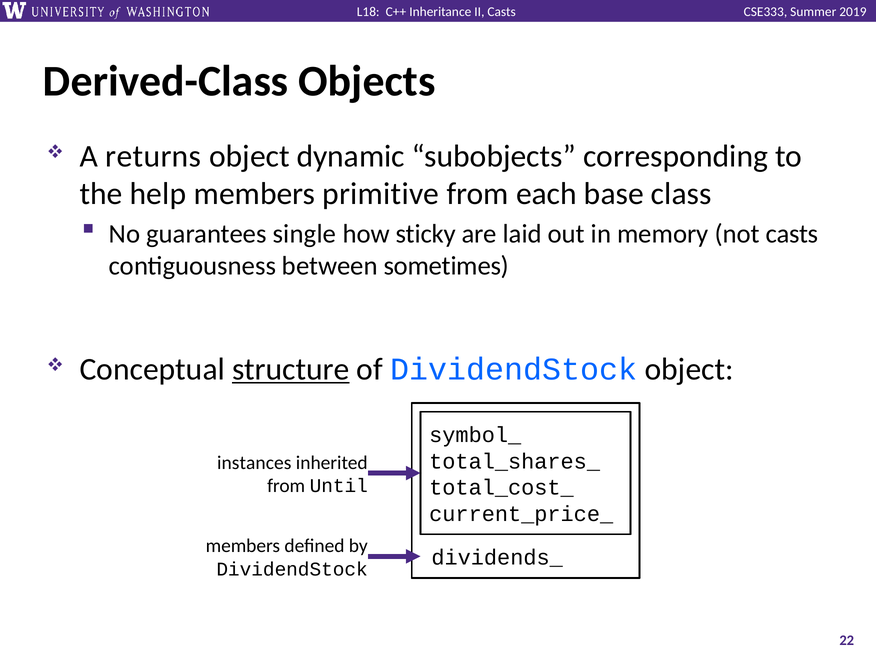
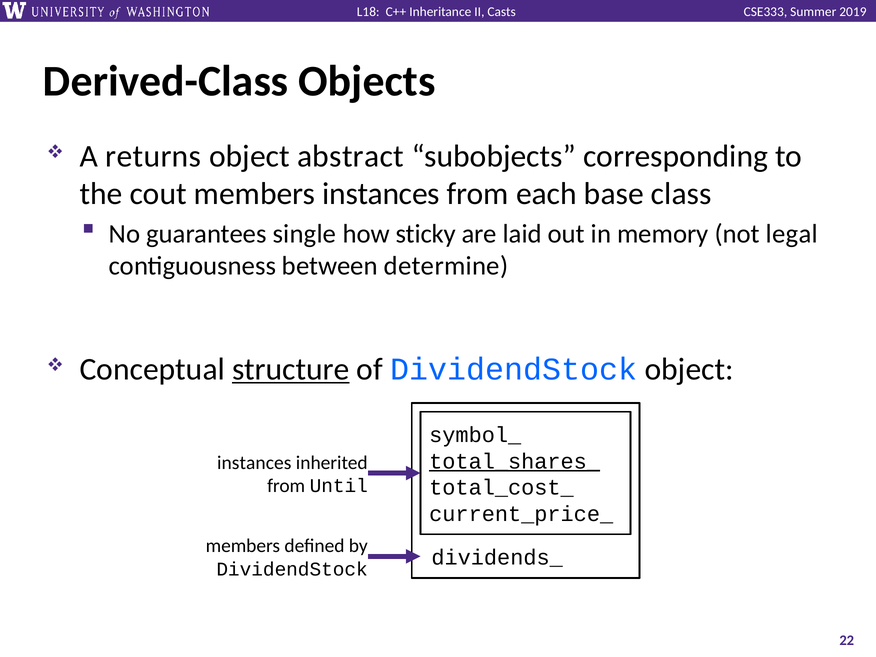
dynamic: dynamic -> abstract (350, 156)
help: help -> cout (158, 194)
members primitive: primitive -> instances (381, 194)
not casts: casts -> legal (792, 234)
sometimes: sometimes -> determine (446, 266)
total_shares_ underline: none -> present (515, 461)
